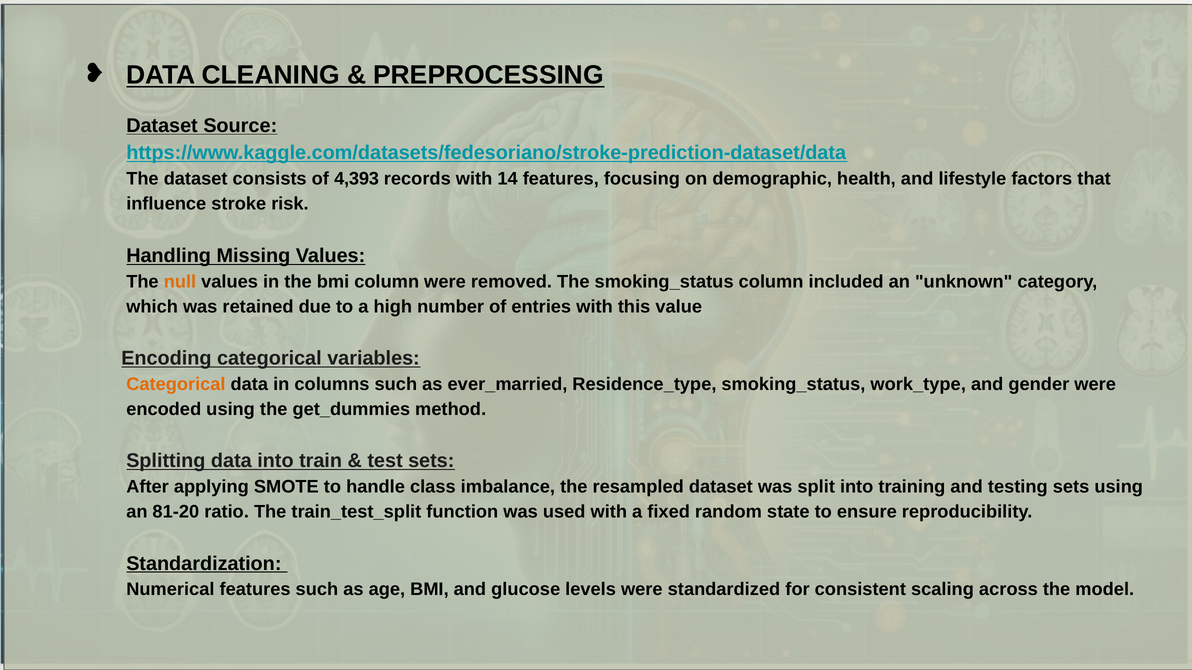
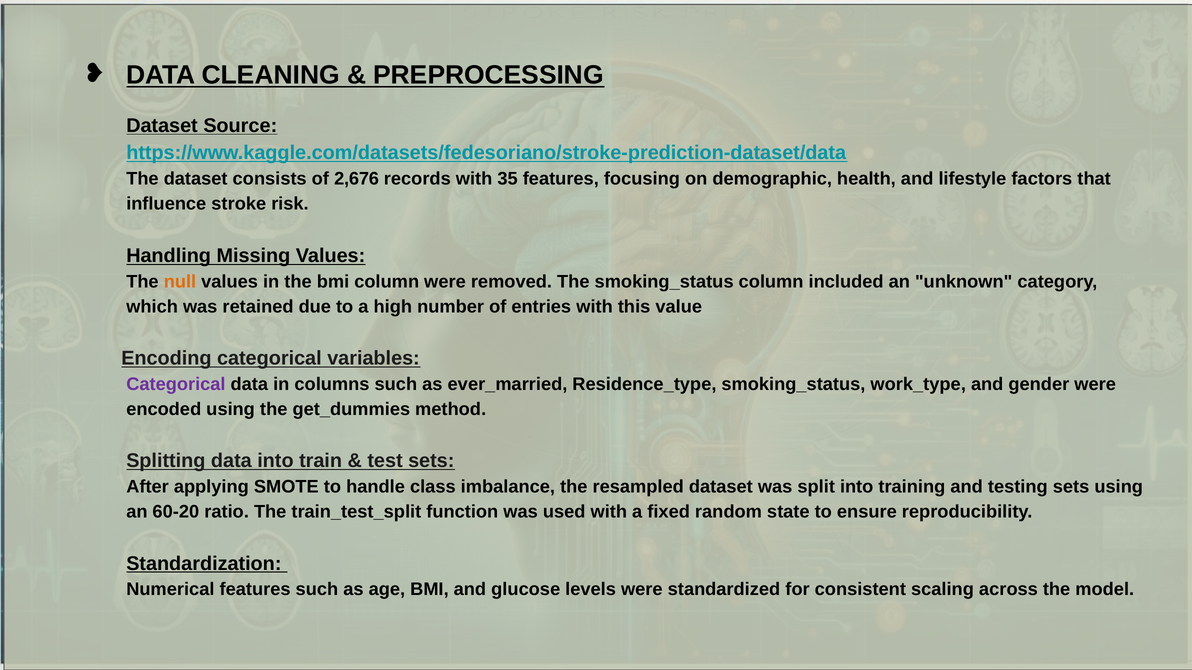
4,393: 4,393 -> 2,676 (357, 179)
14: 14 -> 35 (508, 179)
Categorical colour: orange -> purple (176, 384)
81-20: 81-20 -> 60-20 (176, 512)
